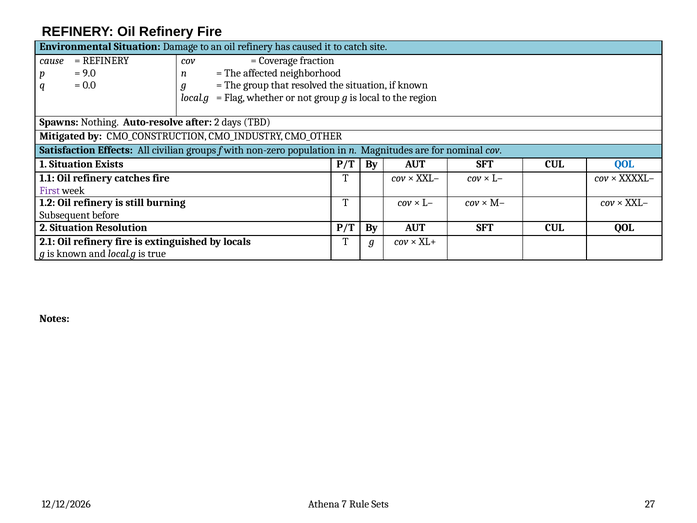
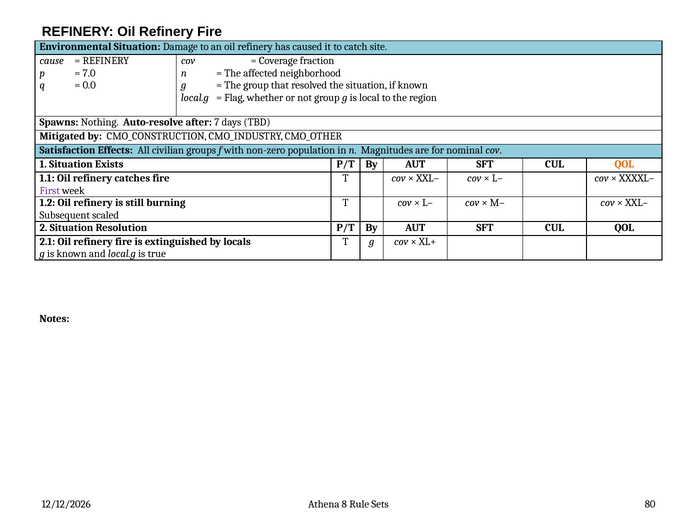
9.0: 9.0 -> 7.0 (89, 73)
after 2: 2 -> 7 (217, 122)
QOL colour: blue -> orange (624, 164)
before: before -> scaled (106, 215)
7: 7 -> 8 (344, 504)
27: 27 -> 80 (650, 504)
